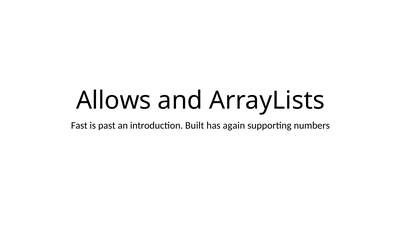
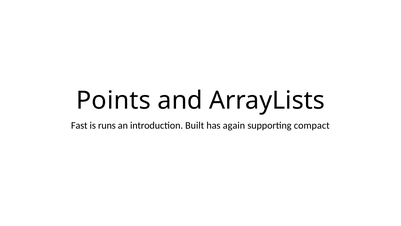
Allows: Allows -> Points (113, 100)
past: past -> runs (107, 125)
numbers: numbers -> compact (312, 125)
